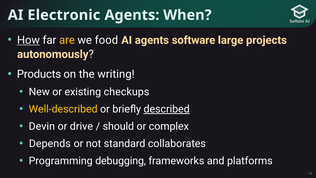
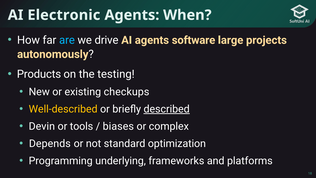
How underline: present -> none (28, 40)
are colour: yellow -> light blue (67, 40)
food: food -> drive (107, 40)
writing: writing -> testing (116, 74)
drive: drive -> tools (82, 126)
should: should -> biases (118, 126)
collaborates: collaborates -> optimization (177, 143)
debugging: debugging -> underlying (121, 161)
